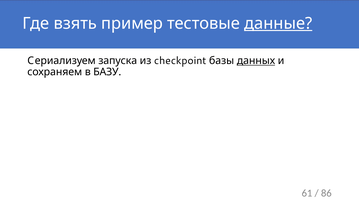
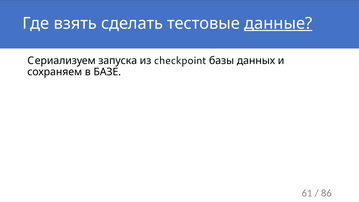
пример: пример -> сделать (132, 23)
данных underline: present -> none (256, 61)
БАЗУ: БАЗУ -> БАЗЕ (107, 72)
